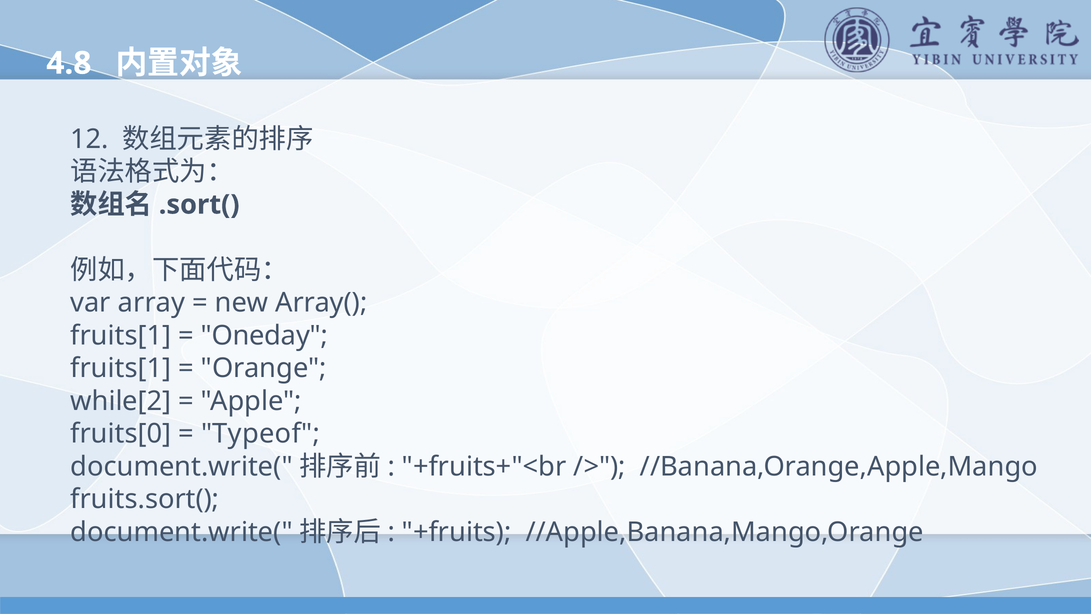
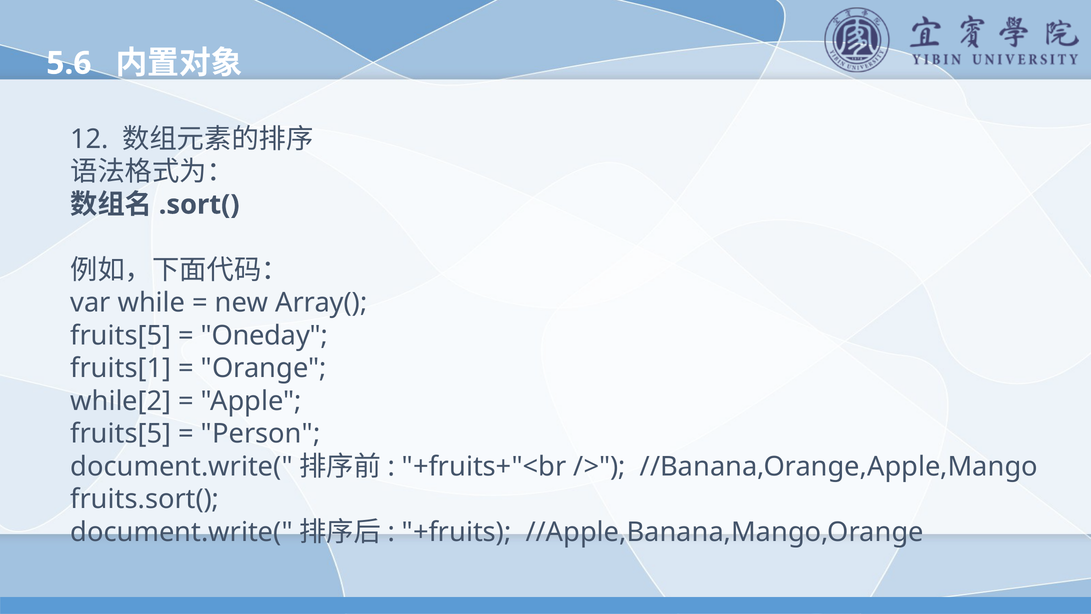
4.8: 4.8 -> 5.6 (69, 63)
array: array -> while (152, 303)
fruits[1: fruits[1 -> fruits[5 (121, 335)
fruits[0: fruits[0 -> fruits[5 (121, 434)
Typeof: Typeof -> Person (261, 434)
